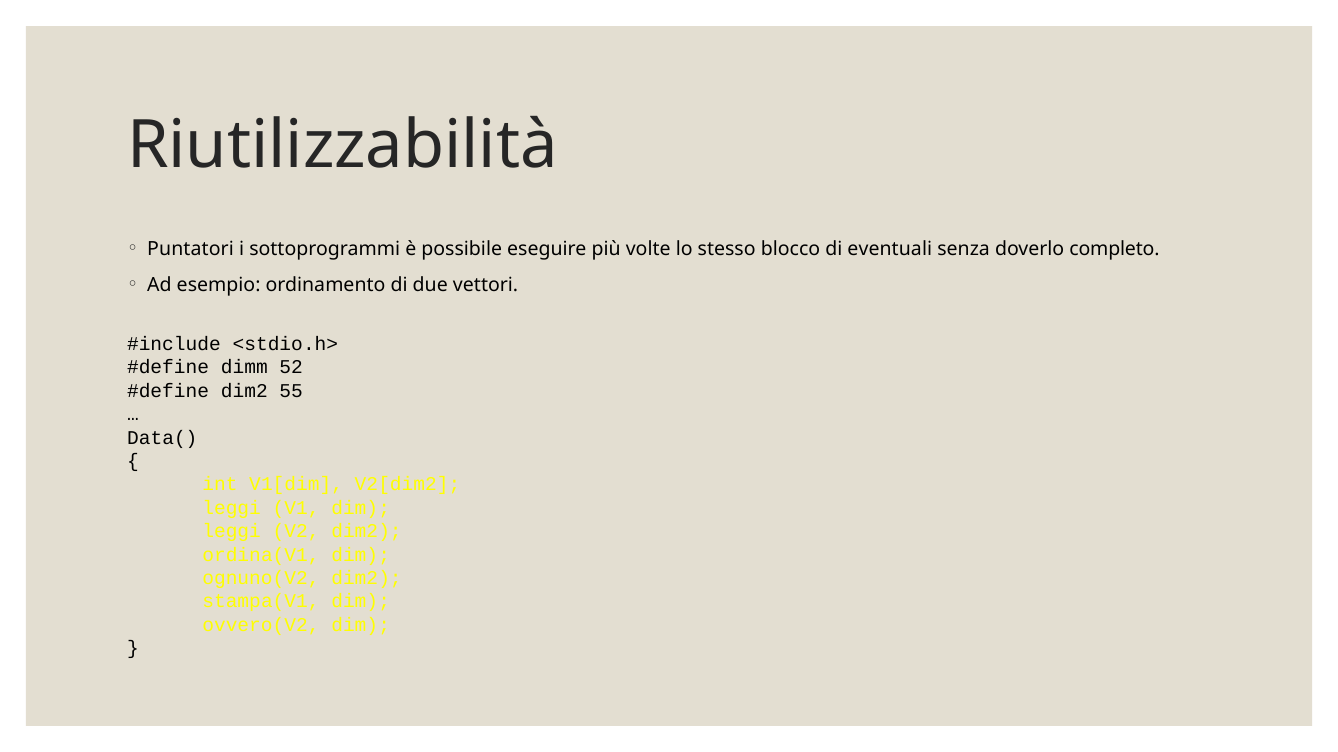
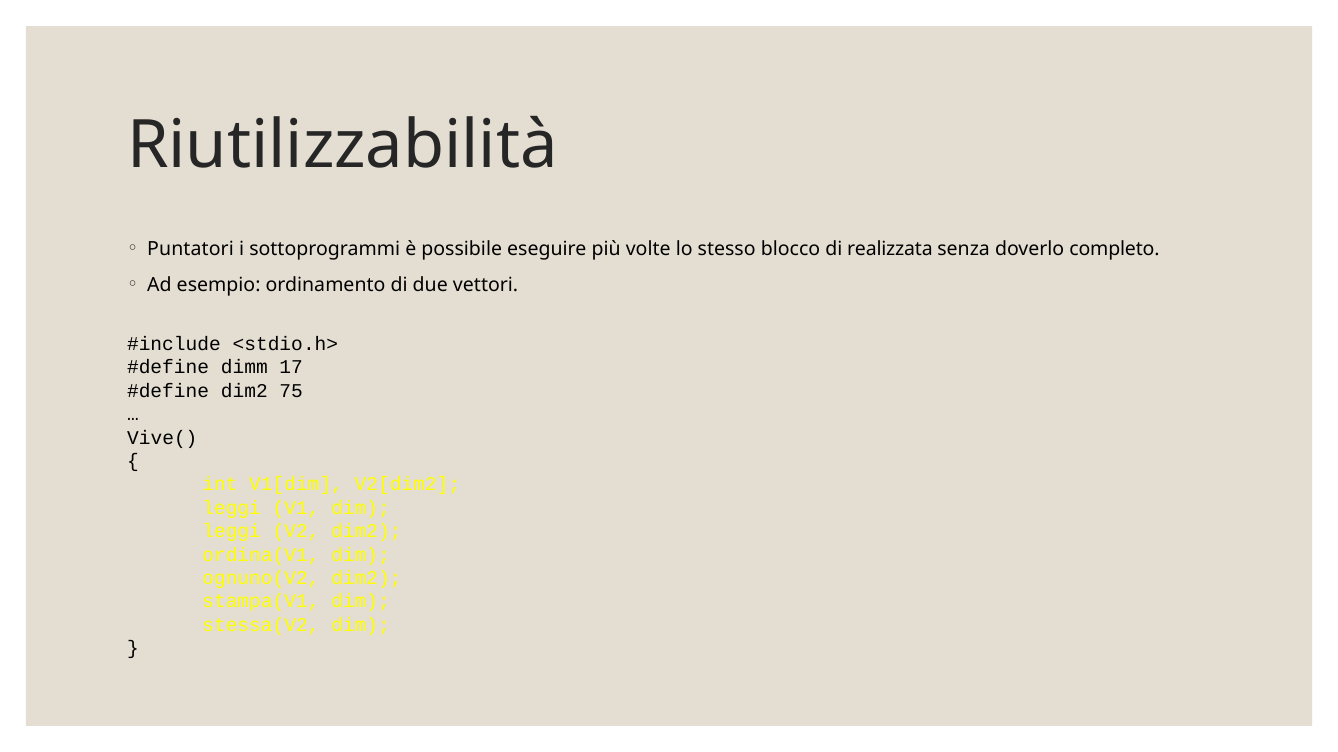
eventuali: eventuali -> realizzata (890, 249)
52: 52 -> 17 (291, 368)
55: 55 -> 75 (291, 391)
Data(: Data( -> Vive( (162, 438)
ovvero(V2: ovvero(V2 -> stessa(V2 (261, 625)
